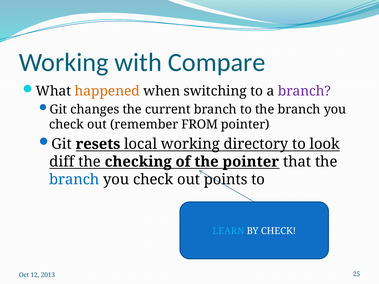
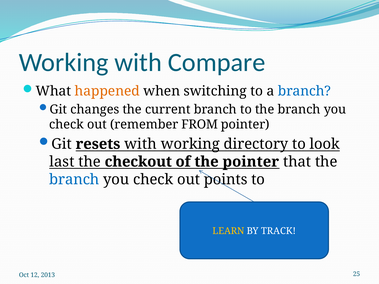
branch colour: purple -> blue (304, 91)
resets local: local -> with (141, 144)
diff: diff -> last (62, 162)
checking: checking -> checkout (138, 162)
LEARN colour: light blue -> yellow (228, 231)
BY CHECK: CHECK -> TRACK (278, 231)
